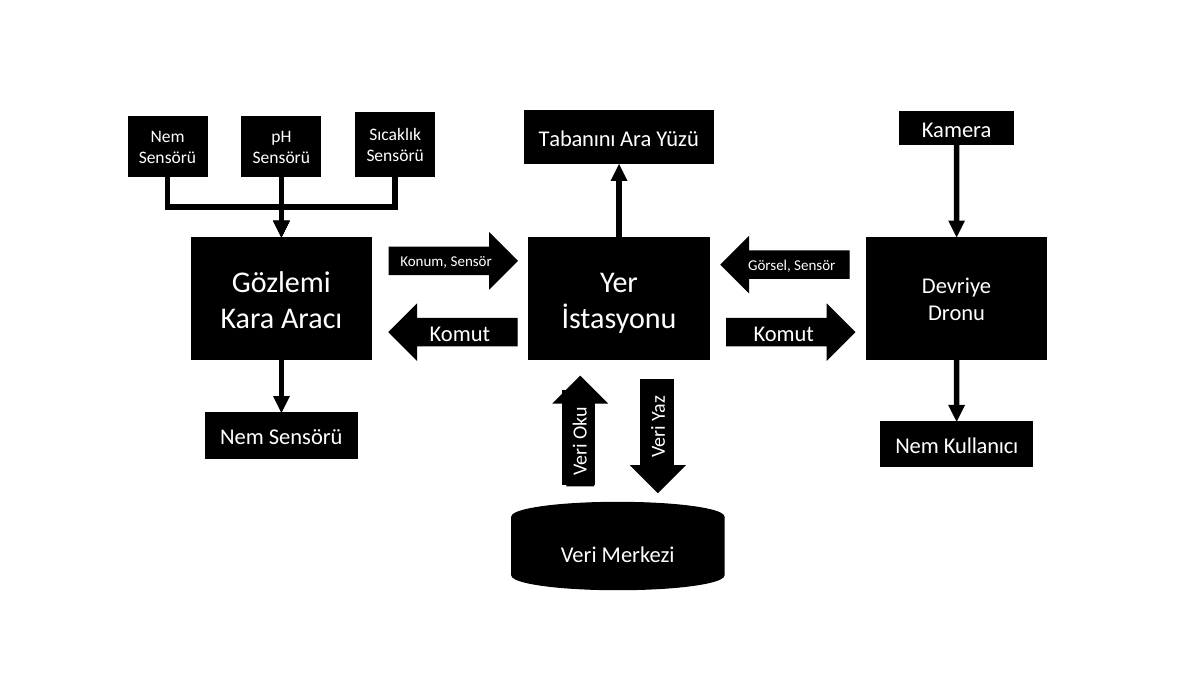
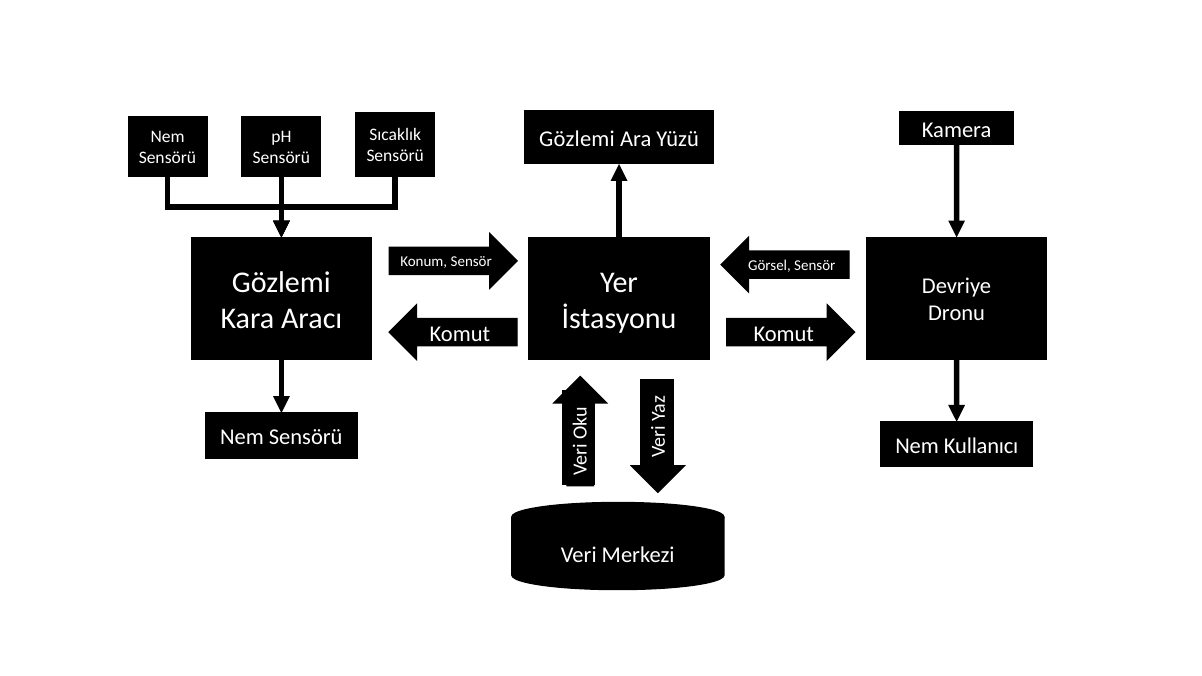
Tabanını: Tabanını -> Gözlemi (577, 139)
